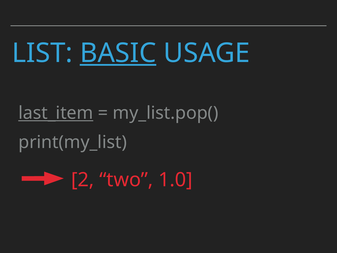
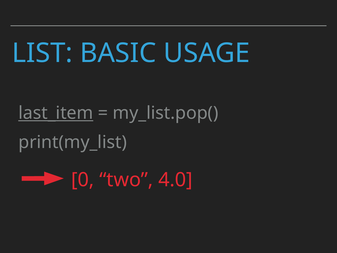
BASIC underline: present -> none (118, 53)
2: 2 -> 0 (83, 180)
1.0: 1.0 -> 4.0 (176, 180)
